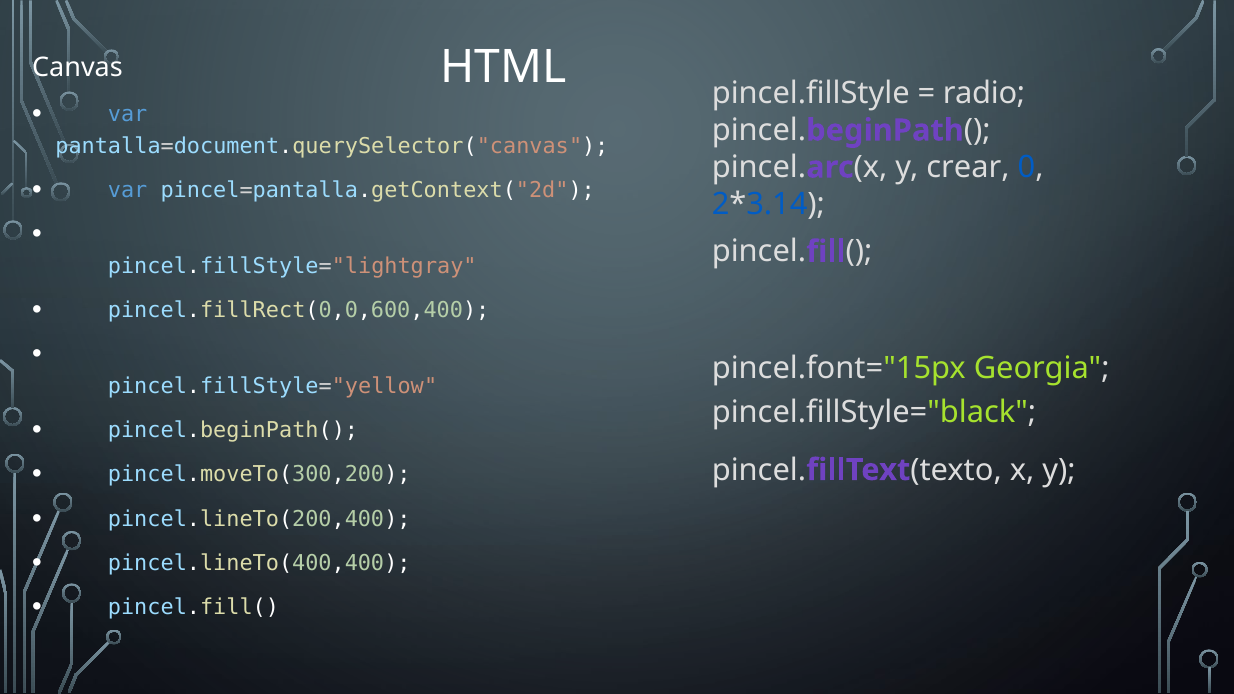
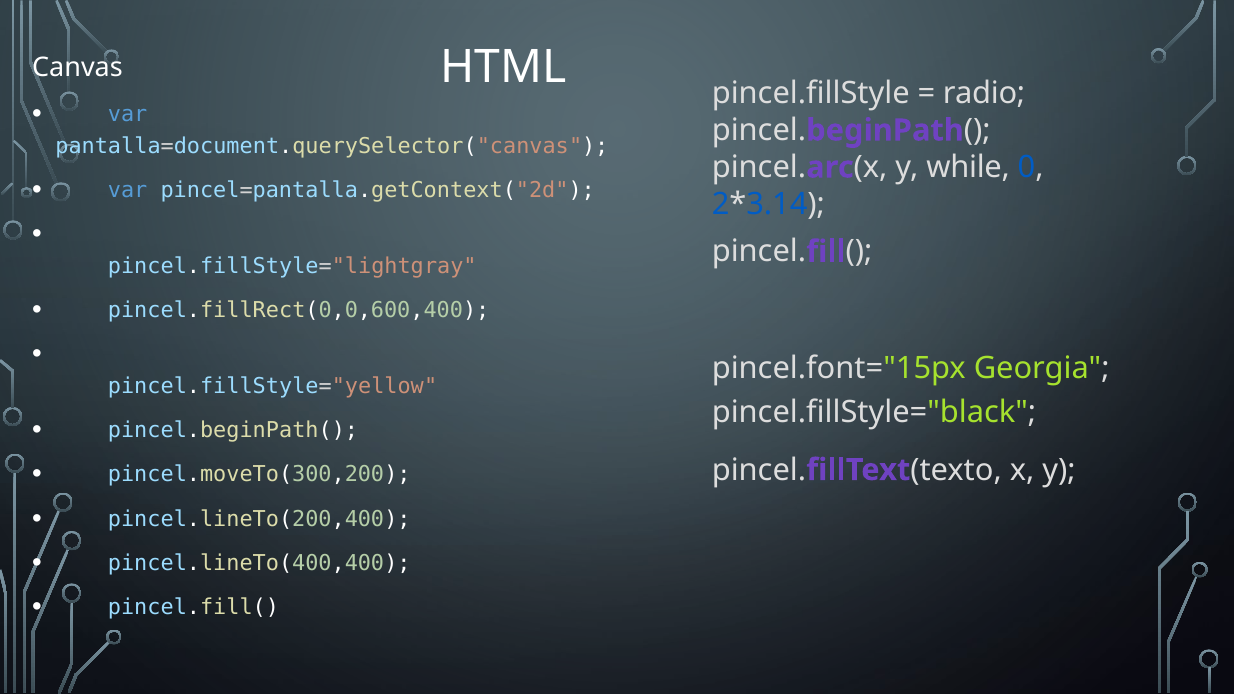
crear: crear -> while (968, 167)
